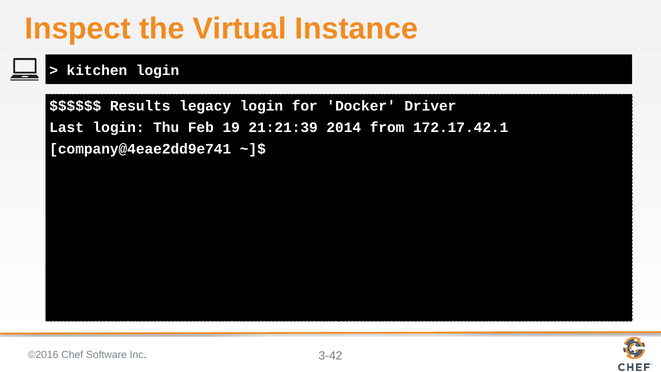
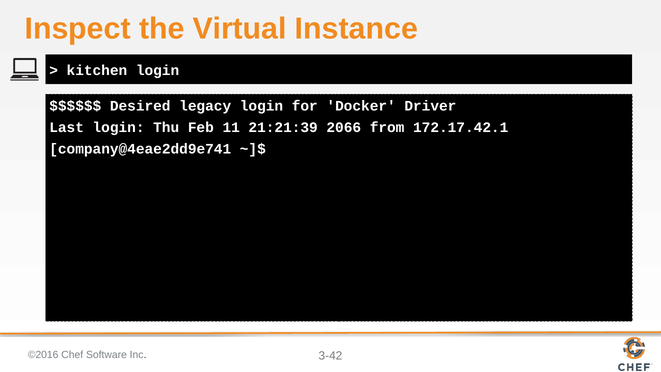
Results: Results -> Desired (140, 106)
19: 19 -> 11 (231, 127)
2014: 2014 -> 2066 (344, 127)
